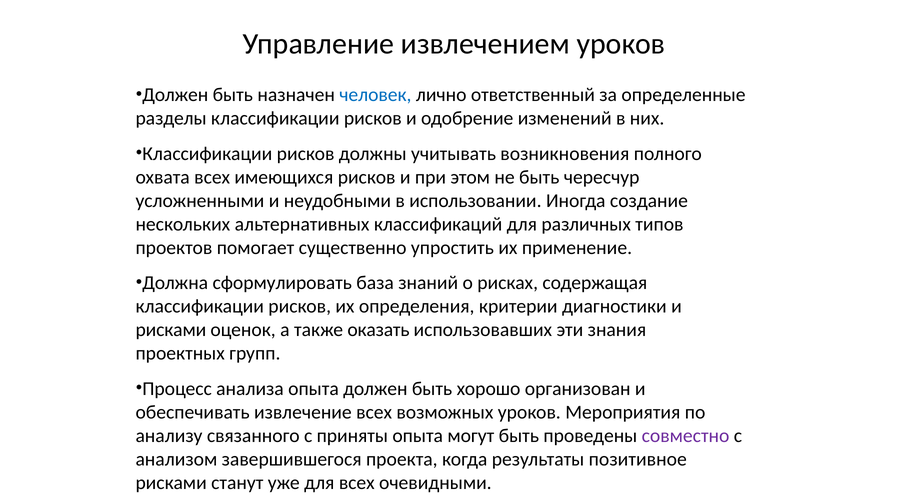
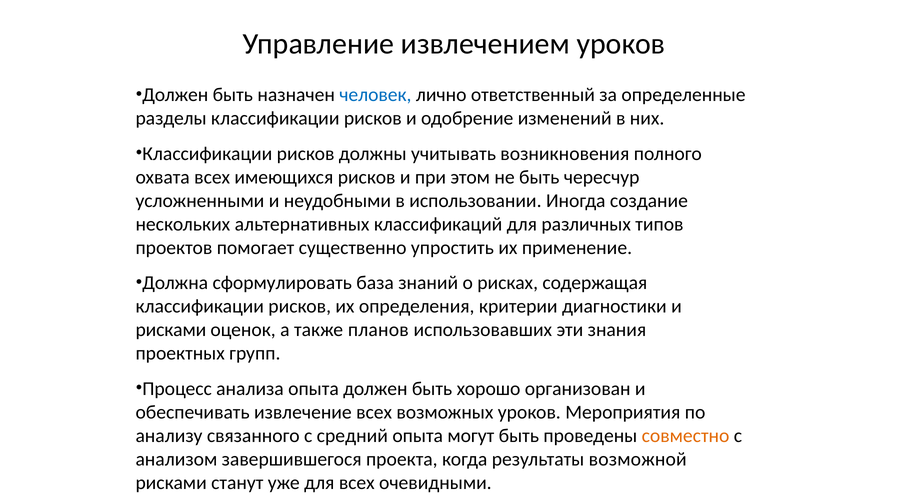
оказать: оказать -> планов (378, 330)
приняты: приняты -> средний (352, 436)
совместно colour: purple -> orange (686, 436)
позитивное: позитивное -> возможной (638, 460)
